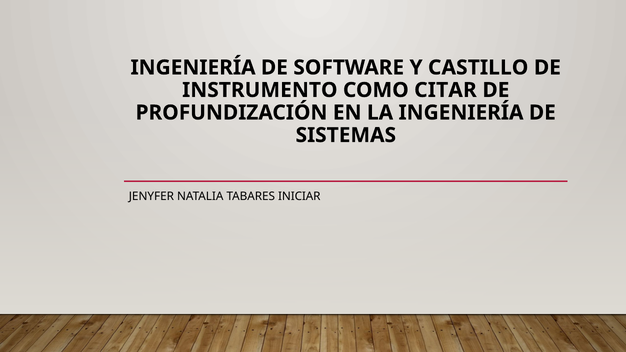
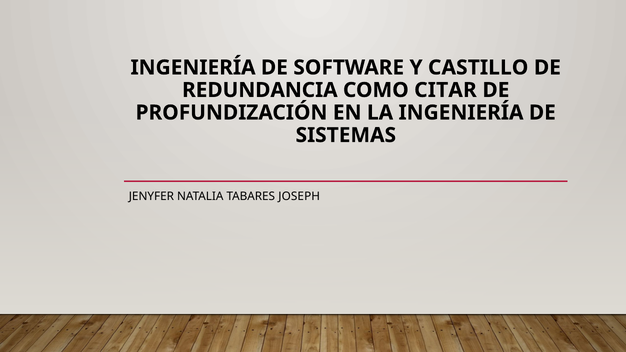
INSTRUMENTO: INSTRUMENTO -> REDUNDANCIA (260, 90)
INICIAR: INICIAR -> JOSEPH (299, 197)
